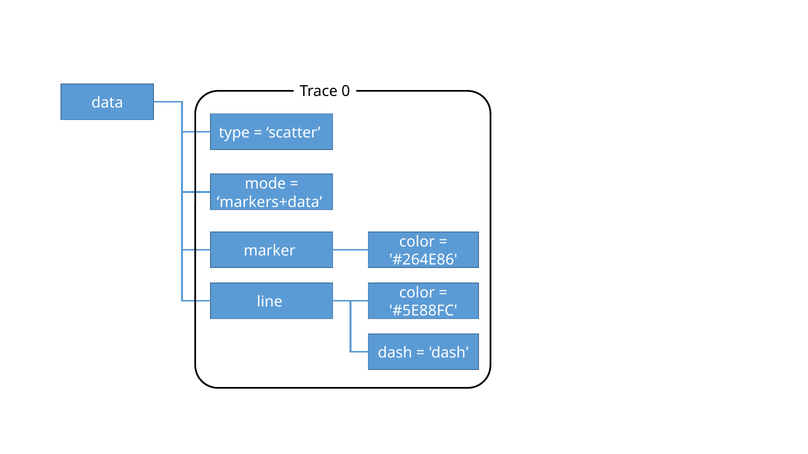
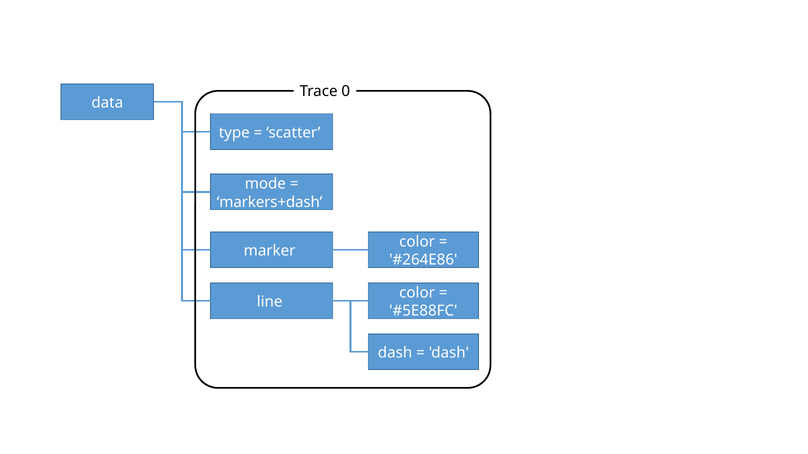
markers+data: markers+data -> markers+dash (270, 202)
